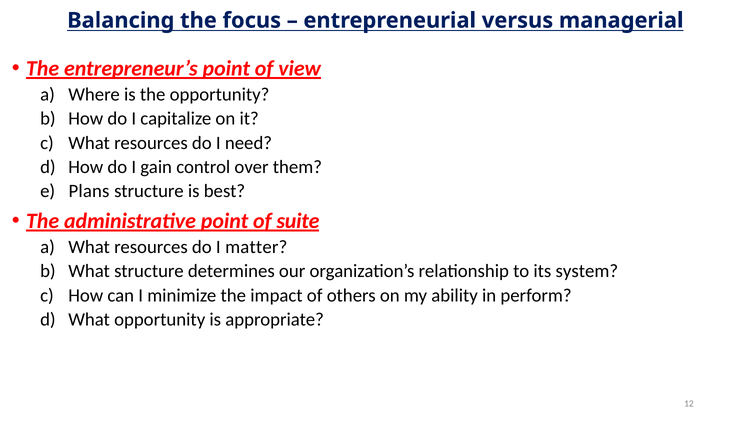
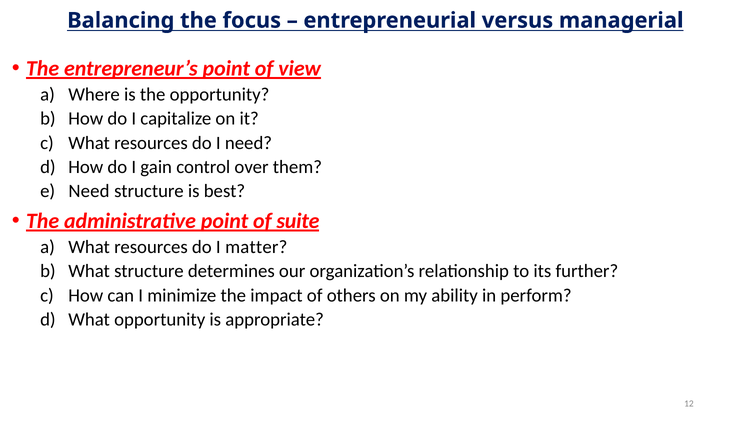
Plans: Plans -> Need (89, 191)
system: system -> further (587, 271)
